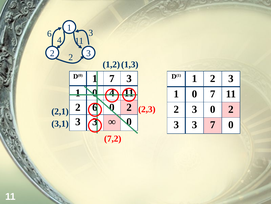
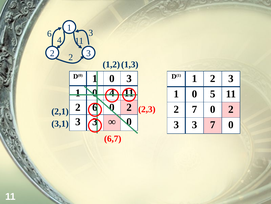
7: 7 -> 0 (112, 78)
0 7: 7 -> 5 (213, 94)
3: 3 -> 7 (195, 109)
7,2: 7,2 -> 6,7 (113, 138)
